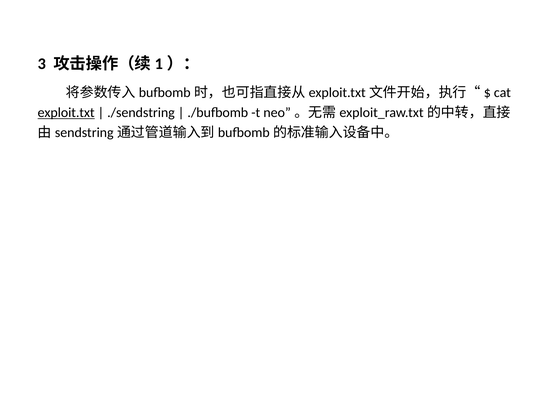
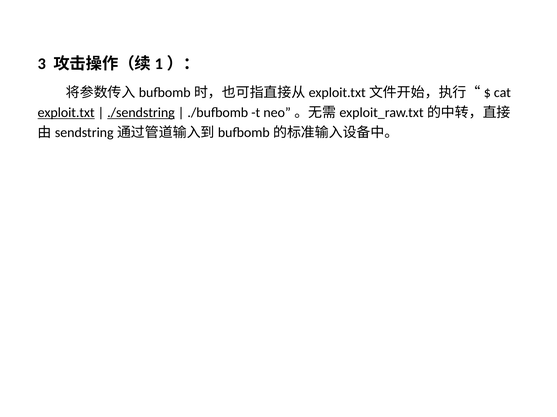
./sendstring underline: none -> present (141, 113)
